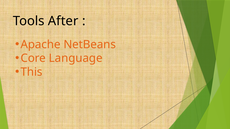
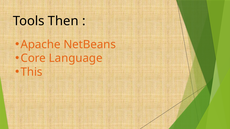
After: After -> Then (63, 21)
